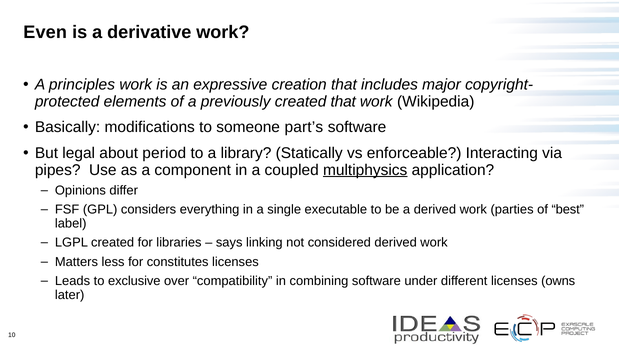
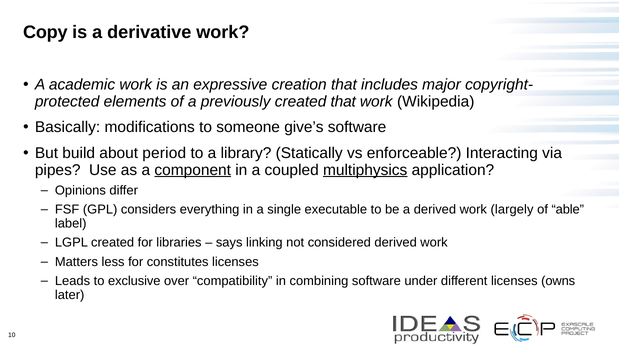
Even: Even -> Copy (45, 32)
principles: principles -> academic (82, 85)
part’s: part’s -> give’s (304, 127)
legal: legal -> build (79, 153)
component underline: none -> present (193, 170)
parties: parties -> largely (512, 209)
best: best -> able (568, 209)
